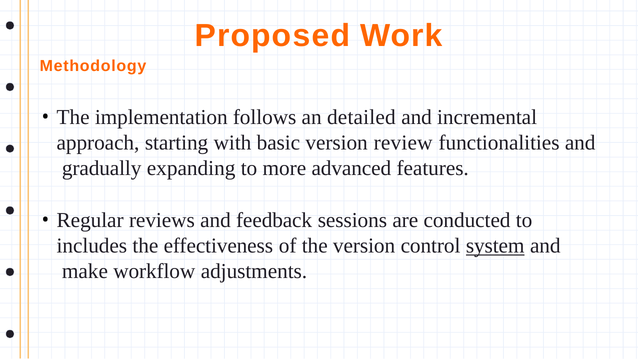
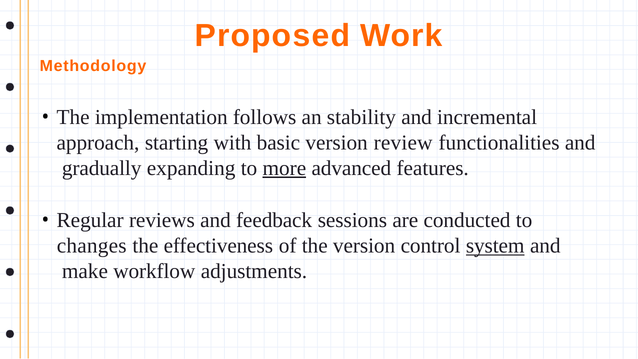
detailed: detailed -> stability (361, 117)
more underline: none -> present (284, 168)
includes: includes -> changes (92, 246)
